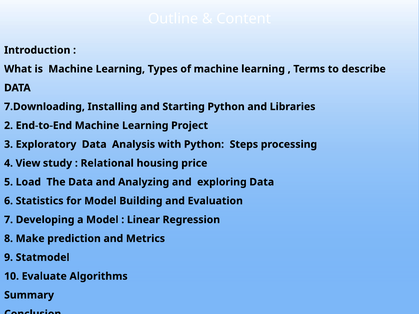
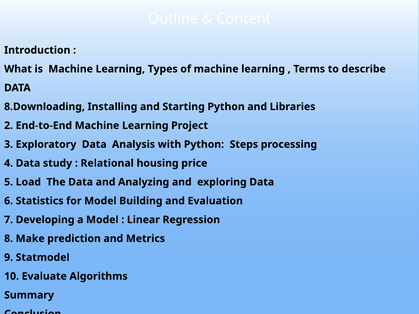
7.Downloading: 7.Downloading -> 8.Downloading (44, 107)
4 View: View -> Data (28, 163)
